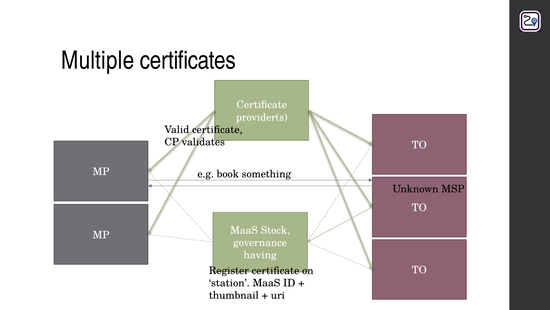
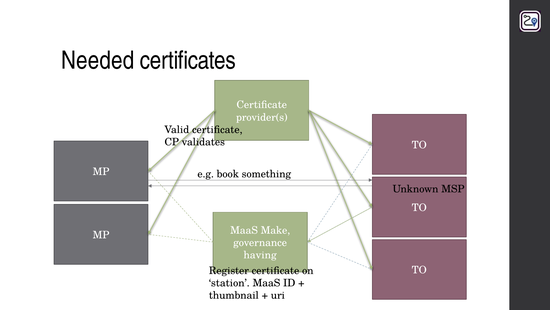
Multiple: Multiple -> Needed (98, 60)
Stock: Stock -> Make (275, 230)
